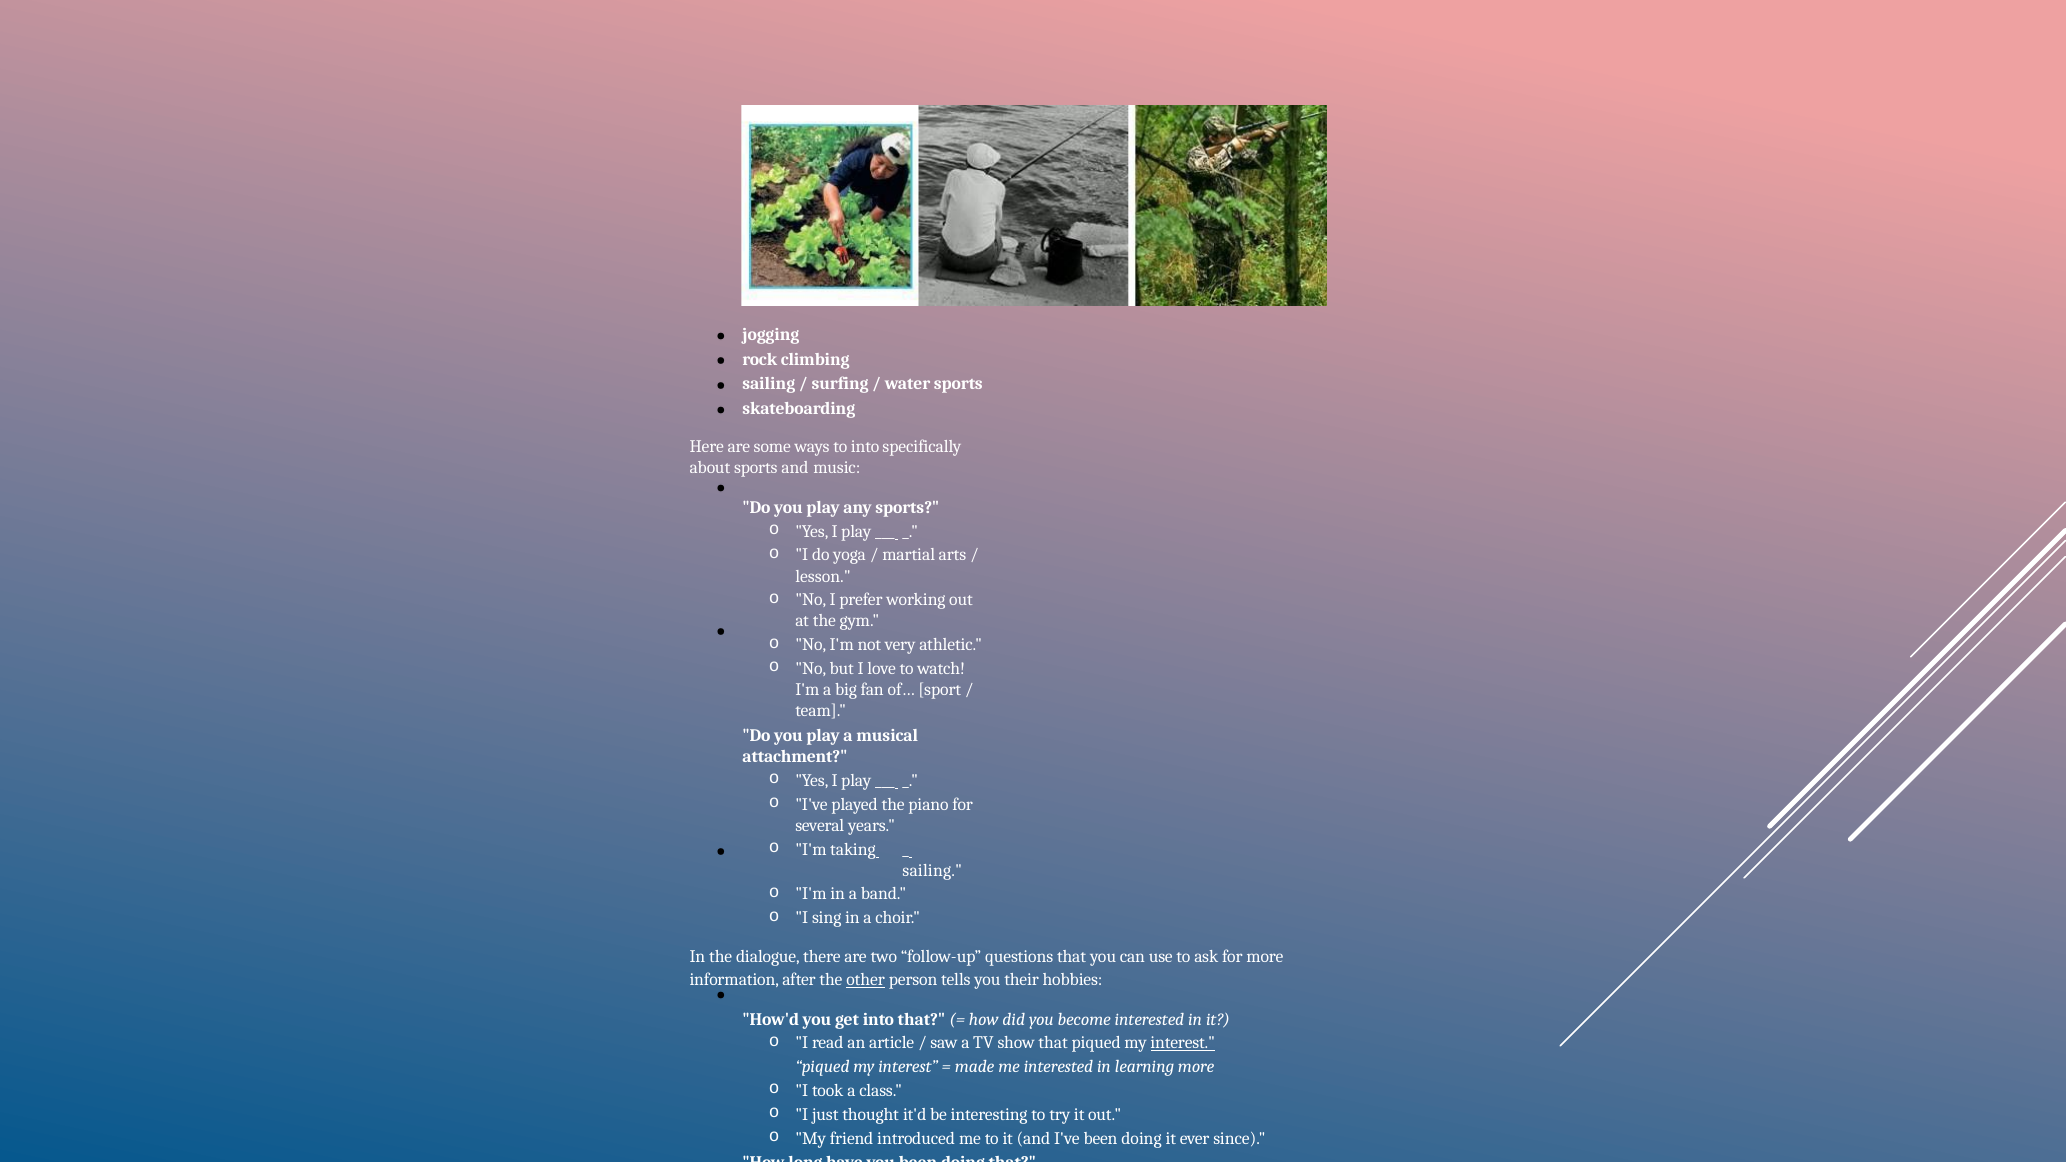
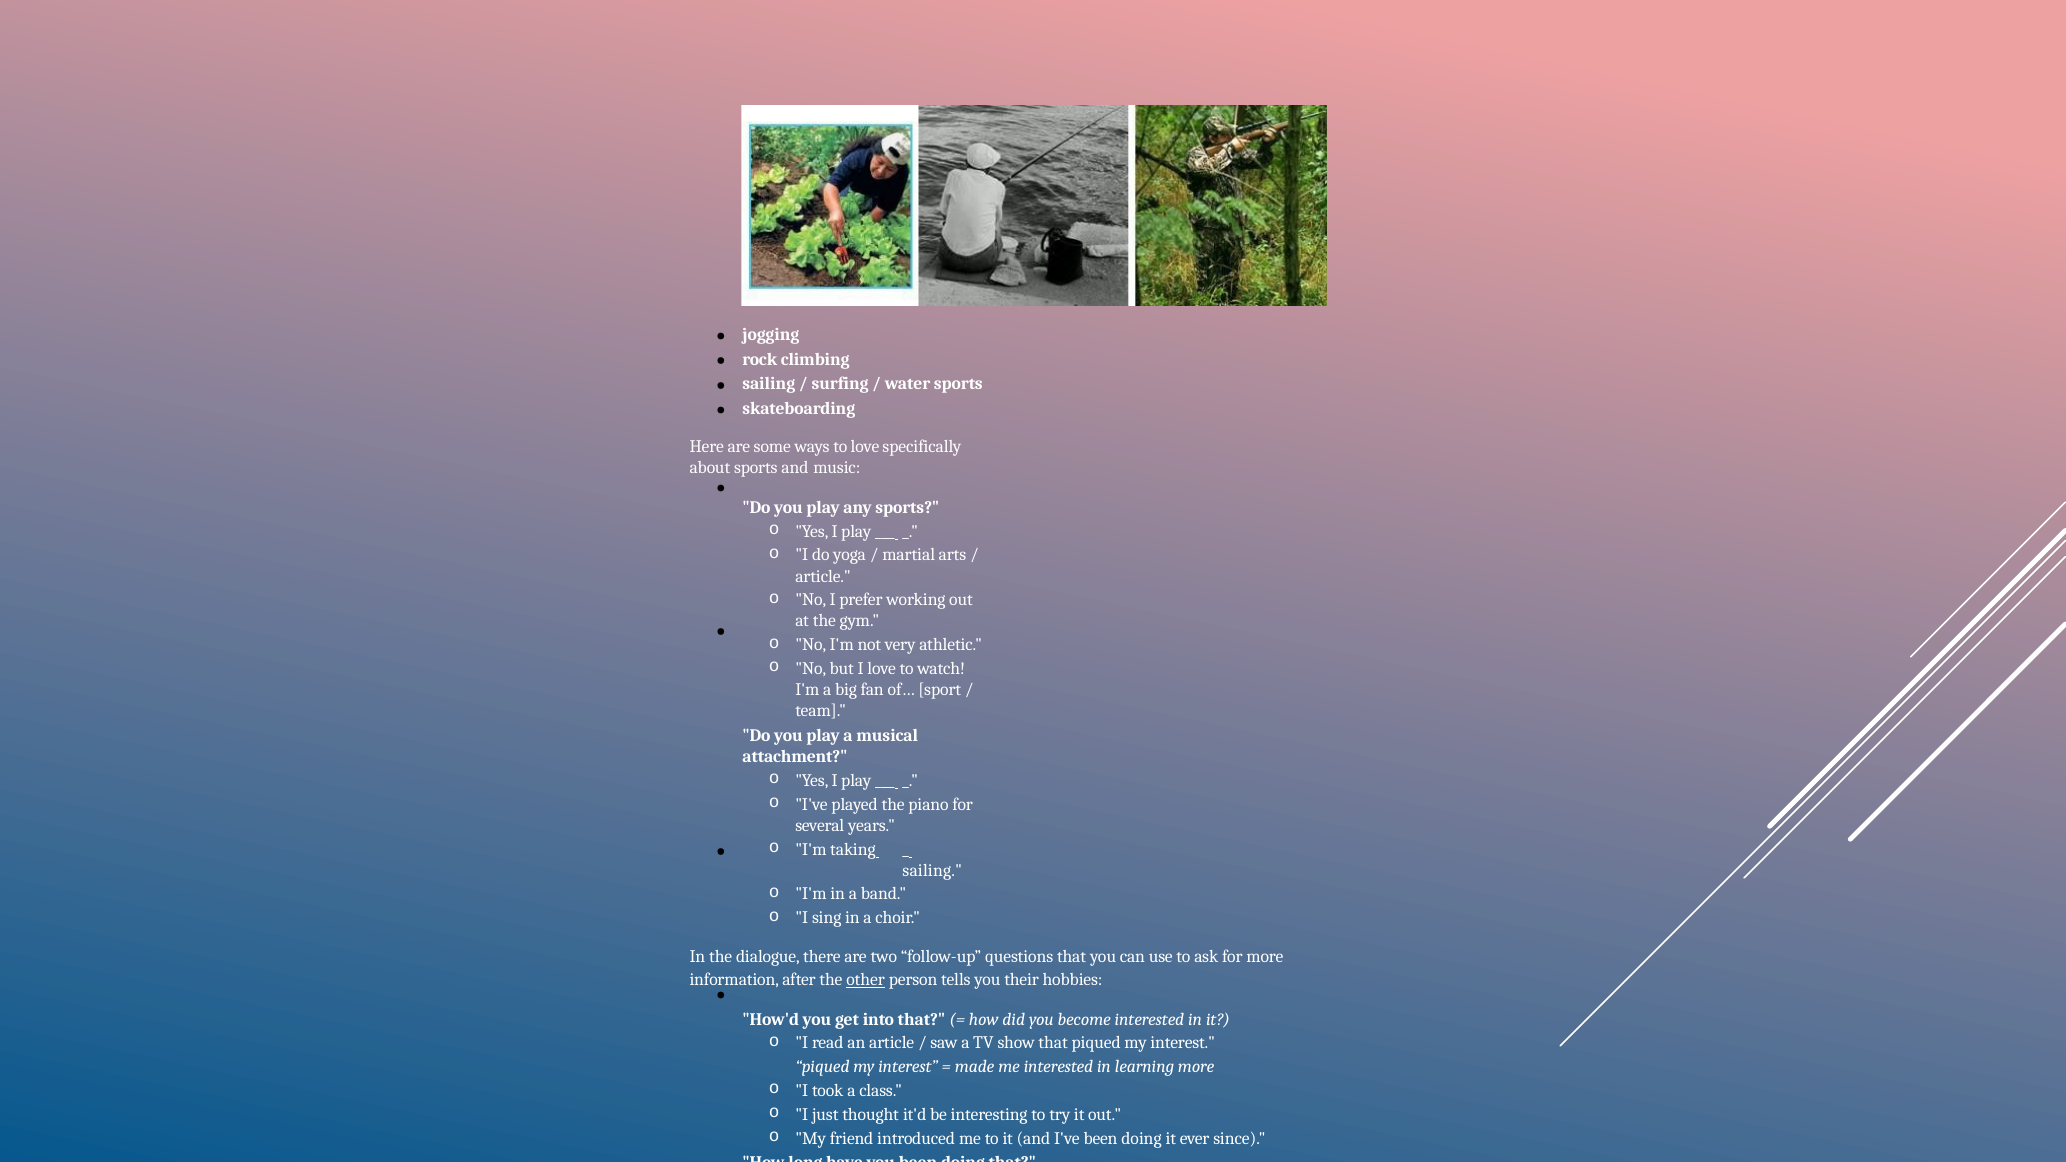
to into: into -> love (865, 447)
lesson: lesson -> article (823, 576)
interest underline: present -> none (1183, 1043)
